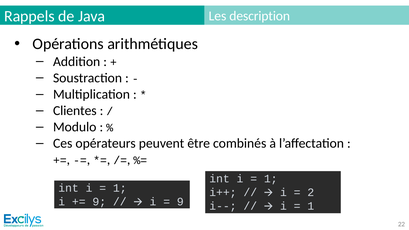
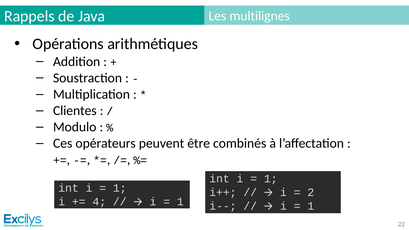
description: description -> multilignes (260, 16)
9: 9 -> 4 (99, 202)
9: 9 -> 1 (180, 202)
